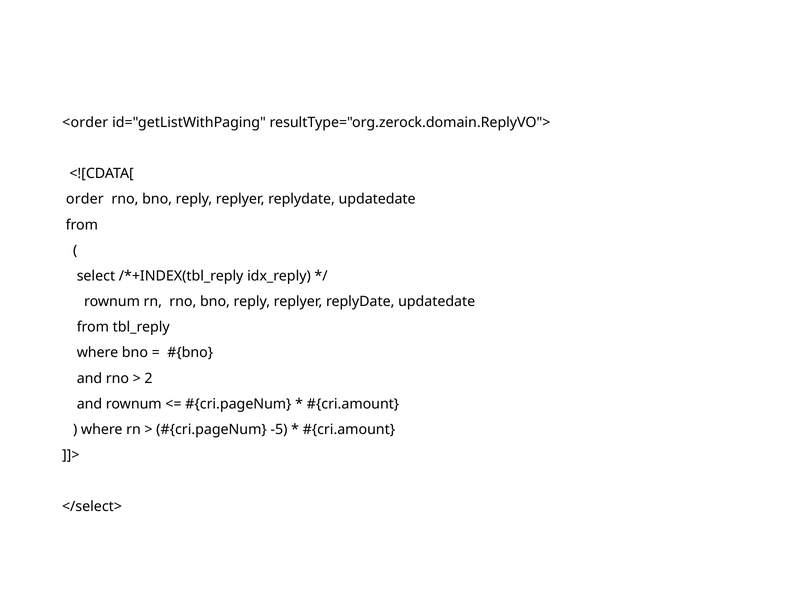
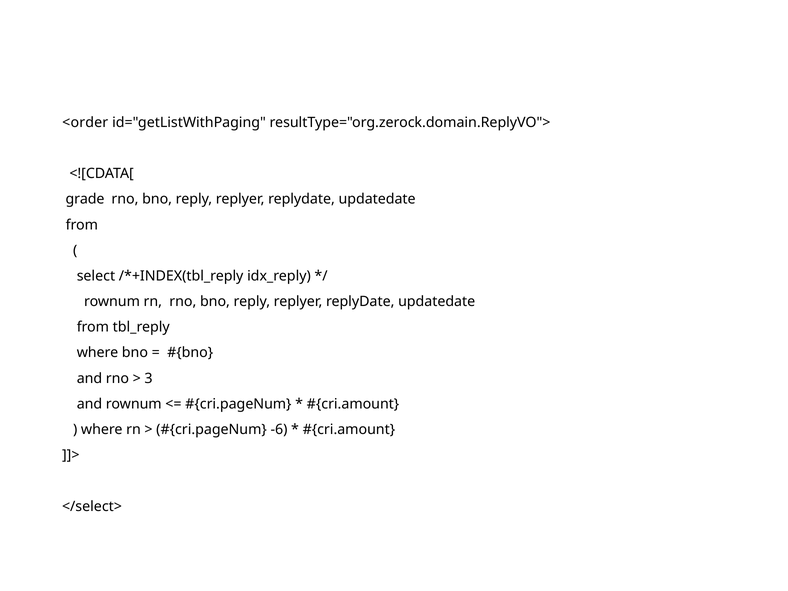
order: order -> grade (85, 199)
2: 2 -> 3 (149, 378)
-5: -5 -> -6 (279, 430)
